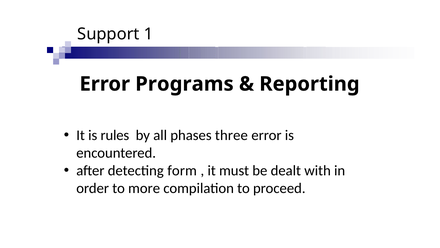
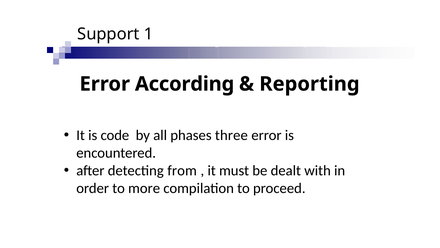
Programs: Programs -> According (185, 84)
rules: rules -> code (115, 135)
form: form -> from (182, 170)
